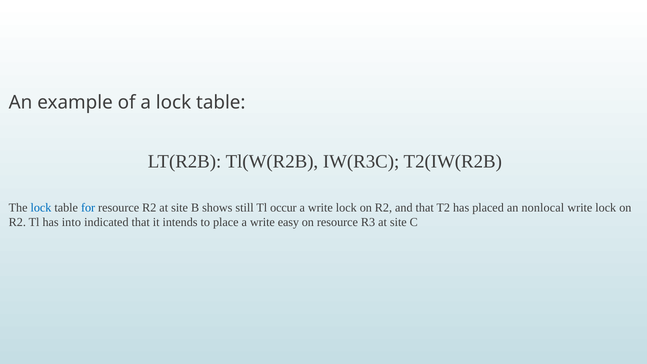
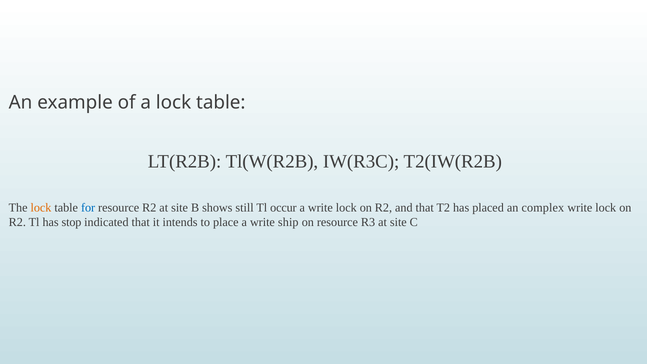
lock colour: blue -> orange (41, 208)
nonlocal: nonlocal -> complex (543, 208)
into: into -> stop (71, 222)
easy: easy -> ship (288, 222)
